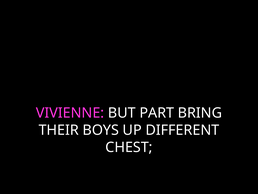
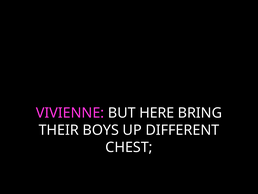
PART: PART -> HERE (157, 113)
